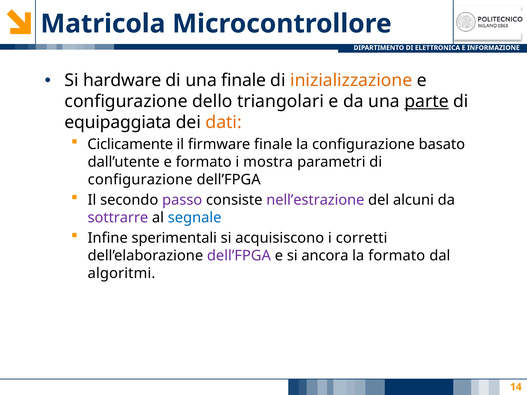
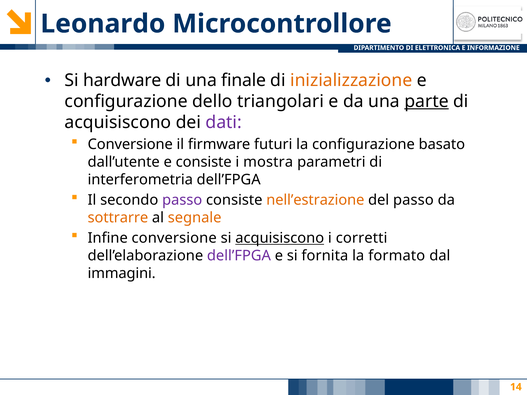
Matricola: Matricola -> Leonardo (103, 24)
equipaggiata: equipaggiata -> acquisiscono (118, 122)
dati colour: orange -> purple (224, 122)
Ciclicamente: Ciclicamente -> Conversione (130, 144)
firmware finale: finale -> futuri (273, 144)
e formato: formato -> consiste (204, 162)
configurazione: configurazione -> interferometria (140, 180)
nell’estrazione colour: purple -> orange (315, 200)
del alcuni: alcuni -> passo (413, 200)
sottrarre colour: purple -> orange (118, 218)
segnale colour: blue -> orange (195, 218)
Infine sperimentali: sperimentali -> conversione (174, 238)
acquisiscono underline: none -> present (280, 238)
ancora: ancora -> fornita (325, 256)
algoritmi: algoritmi -> immagini (122, 273)
